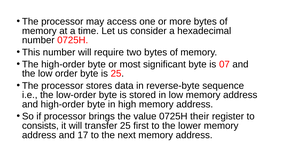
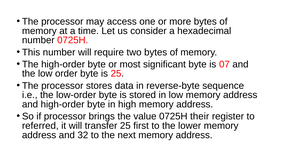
consists: consists -> referred (40, 126)
17: 17 -> 32 (83, 135)
